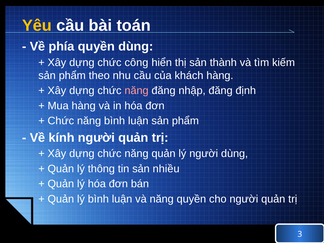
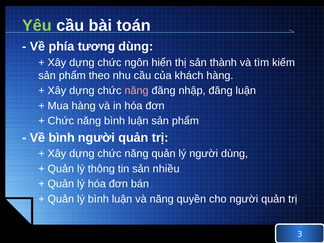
Yêu colour: yellow -> light green (37, 25)
phía quyền: quyền -> tương (96, 47)
công: công -> ngôn (137, 63)
đăng định: định -> luận (246, 91)
Về kính: kính -> bình (62, 138)
